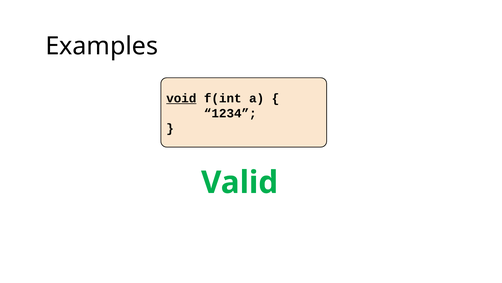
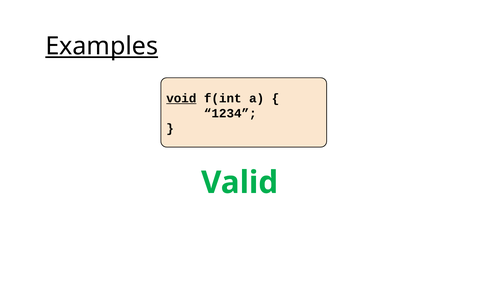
Examples underline: none -> present (102, 46)
